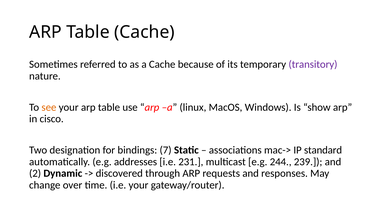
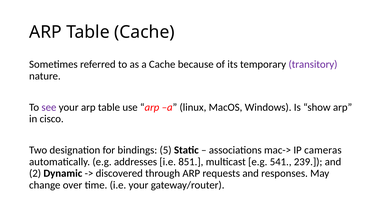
see colour: orange -> purple (49, 107)
7: 7 -> 5 (166, 150)
standard: standard -> cameras (323, 150)
231: 231 -> 851 (191, 162)
244: 244 -> 541 (281, 162)
